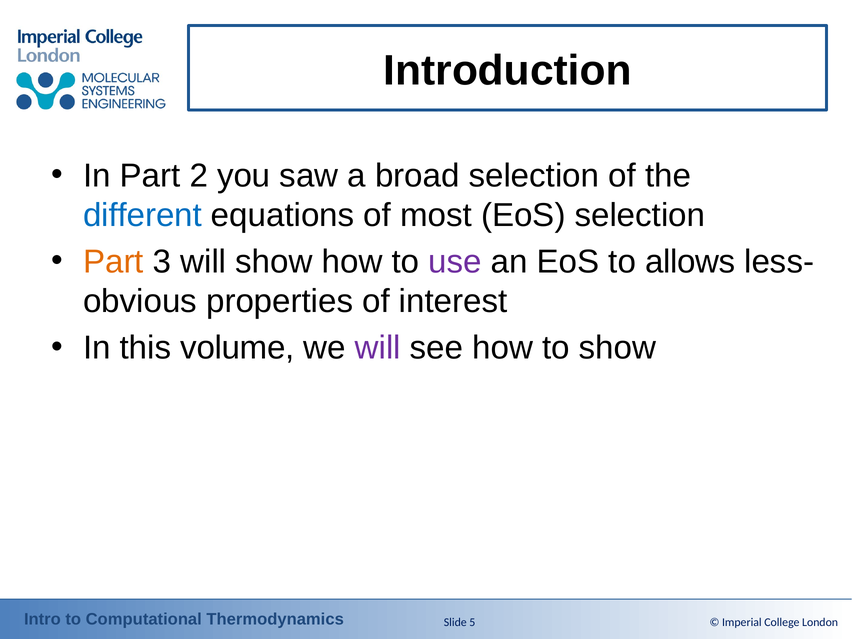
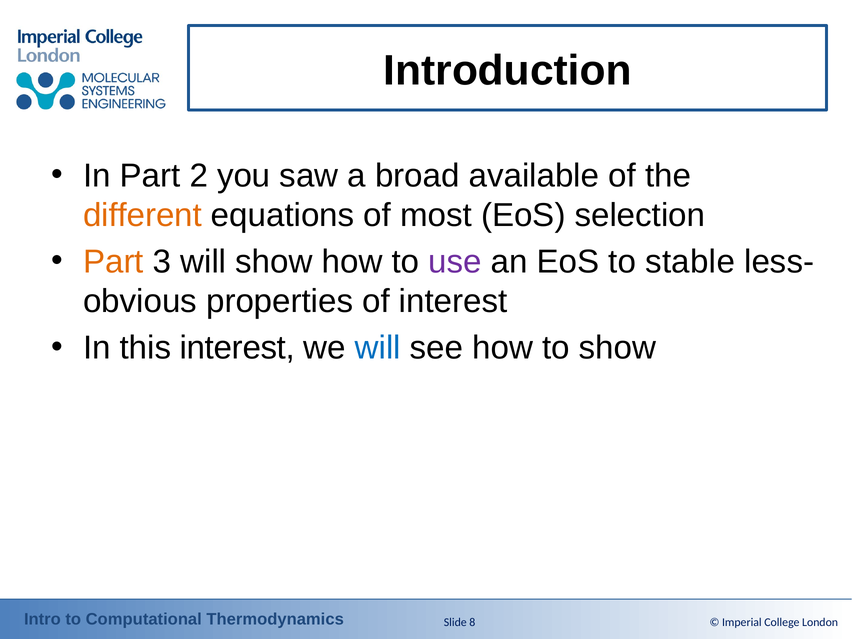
broad selection: selection -> available (534, 176)
different colour: blue -> orange (142, 215)
allows: allows -> stable (690, 262)
this volume: volume -> interest (237, 348)
will colour: purple -> blue (378, 348)
5: 5 -> 8 (472, 622)
